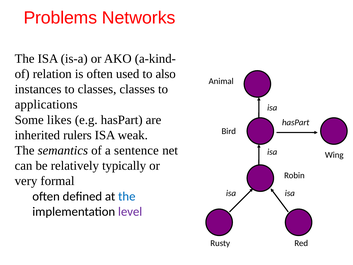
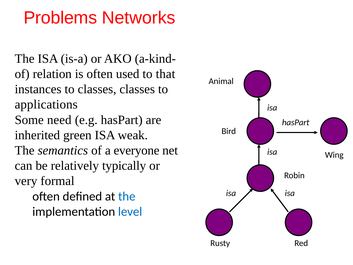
also: also -> that (166, 74)
likes: likes -> need (59, 120)
rulers: rulers -> green (77, 135)
sentence: sentence -> everyone (137, 150)
level colour: purple -> blue (130, 211)
